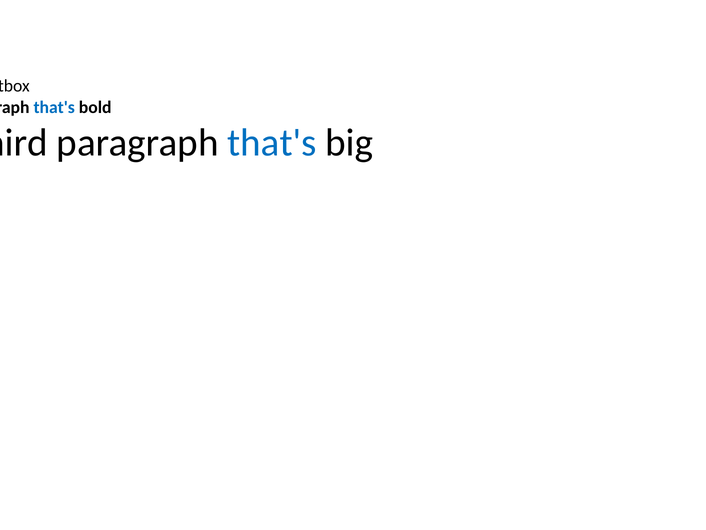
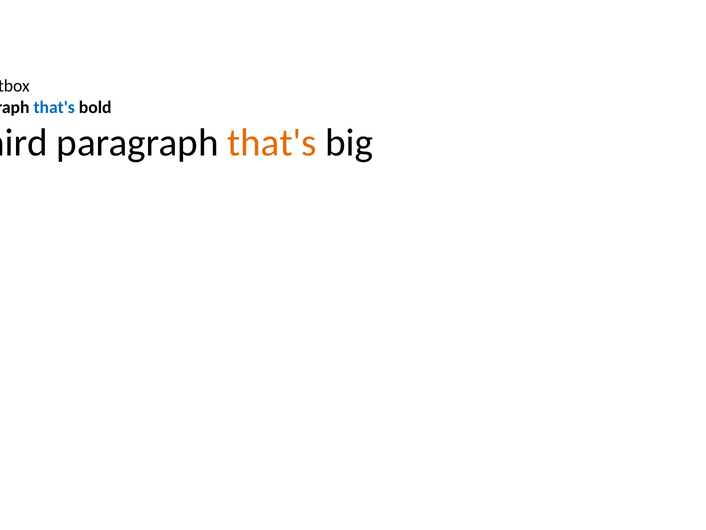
that's colour: blue -> orange (272, 143)
